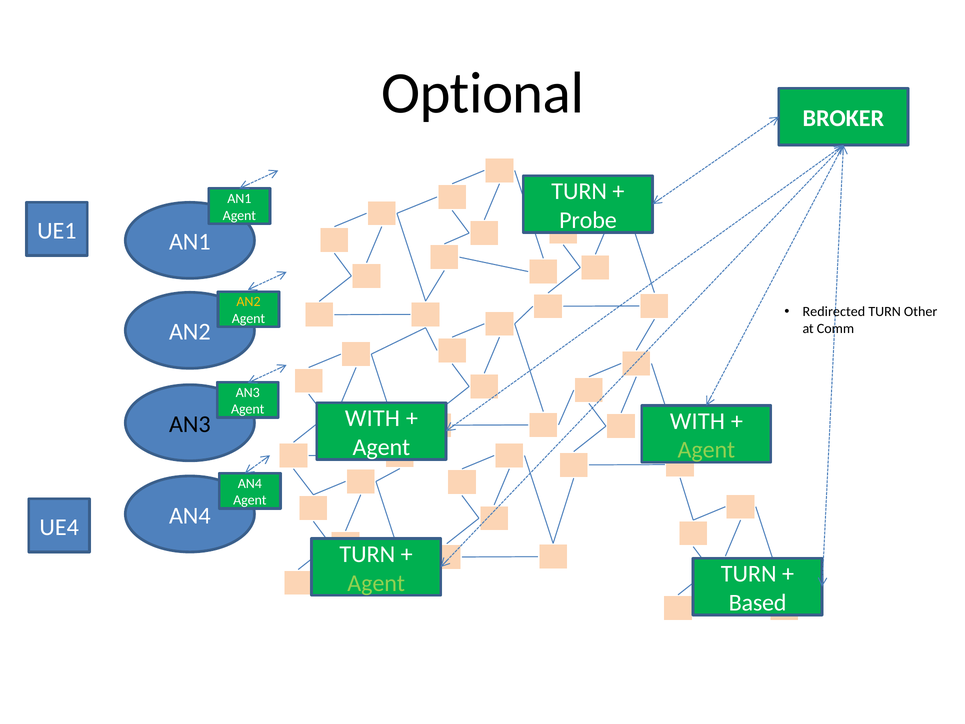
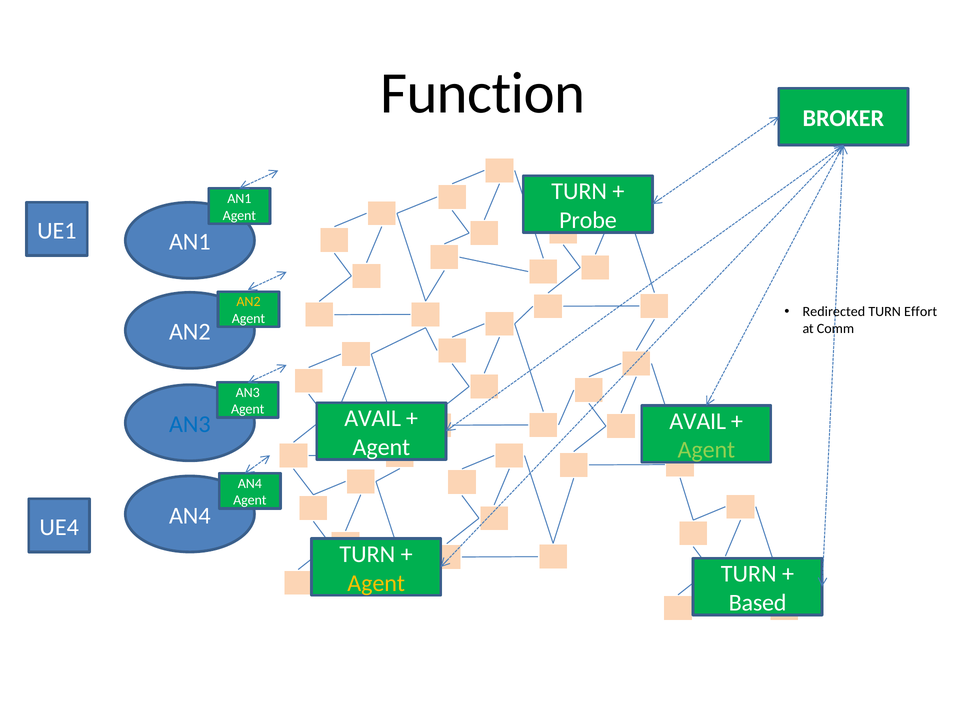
Optional: Optional -> Function (483, 93)
Other: Other -> Effort (921, 312)
WITH: WITH -> AVAIL (373, 418)
WITH: WITH -> AVAIL (698, 421)
AN3 colour: black -> blue (190, 424)
Agent colour: light green -> yellow (376, 583)
